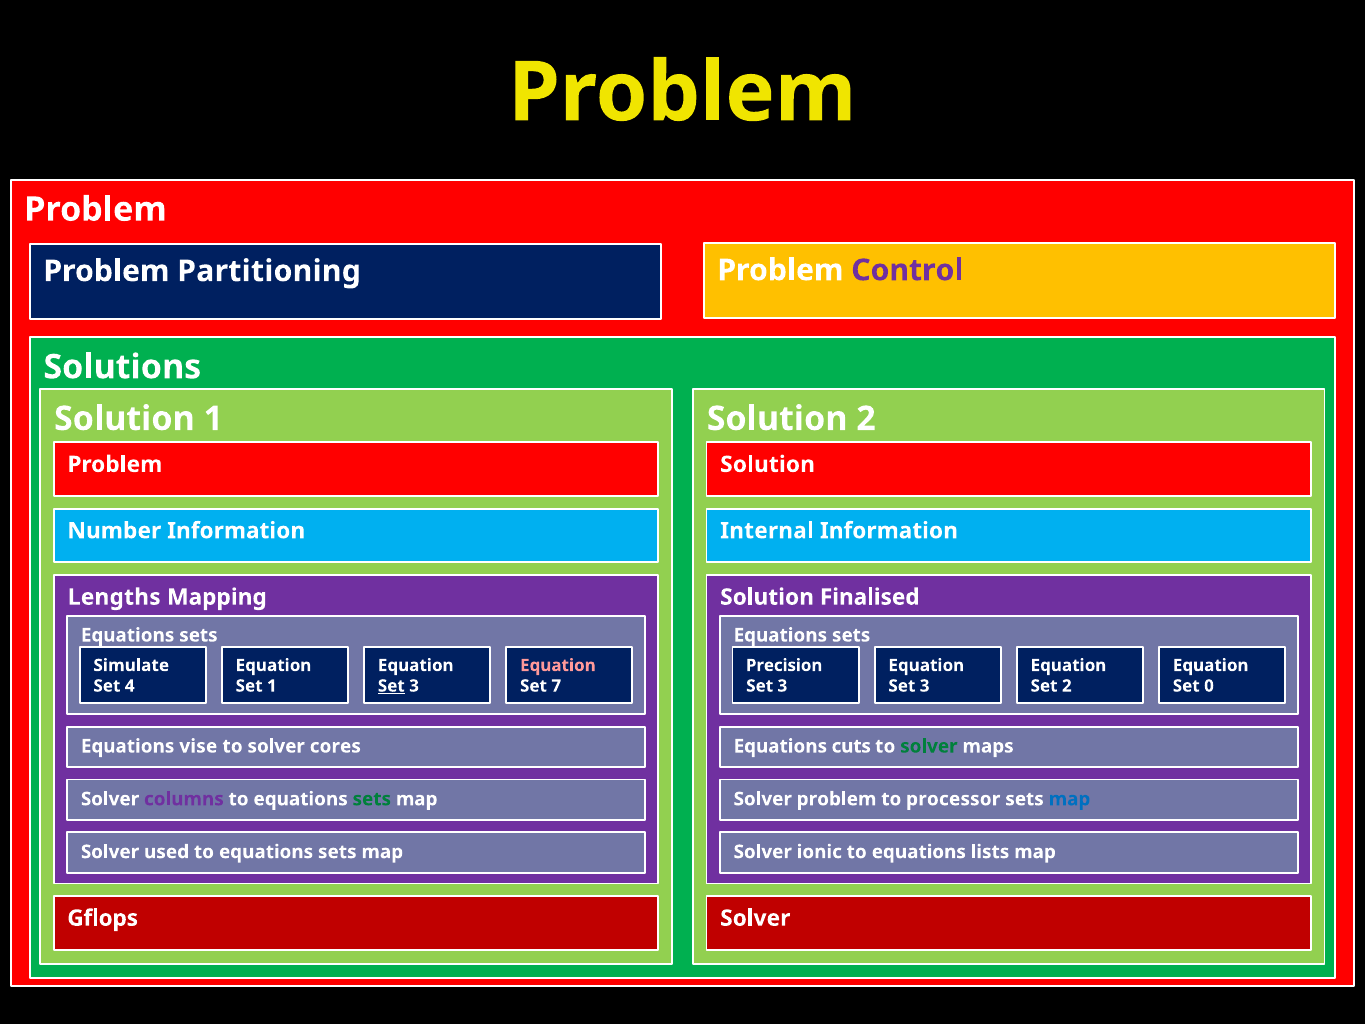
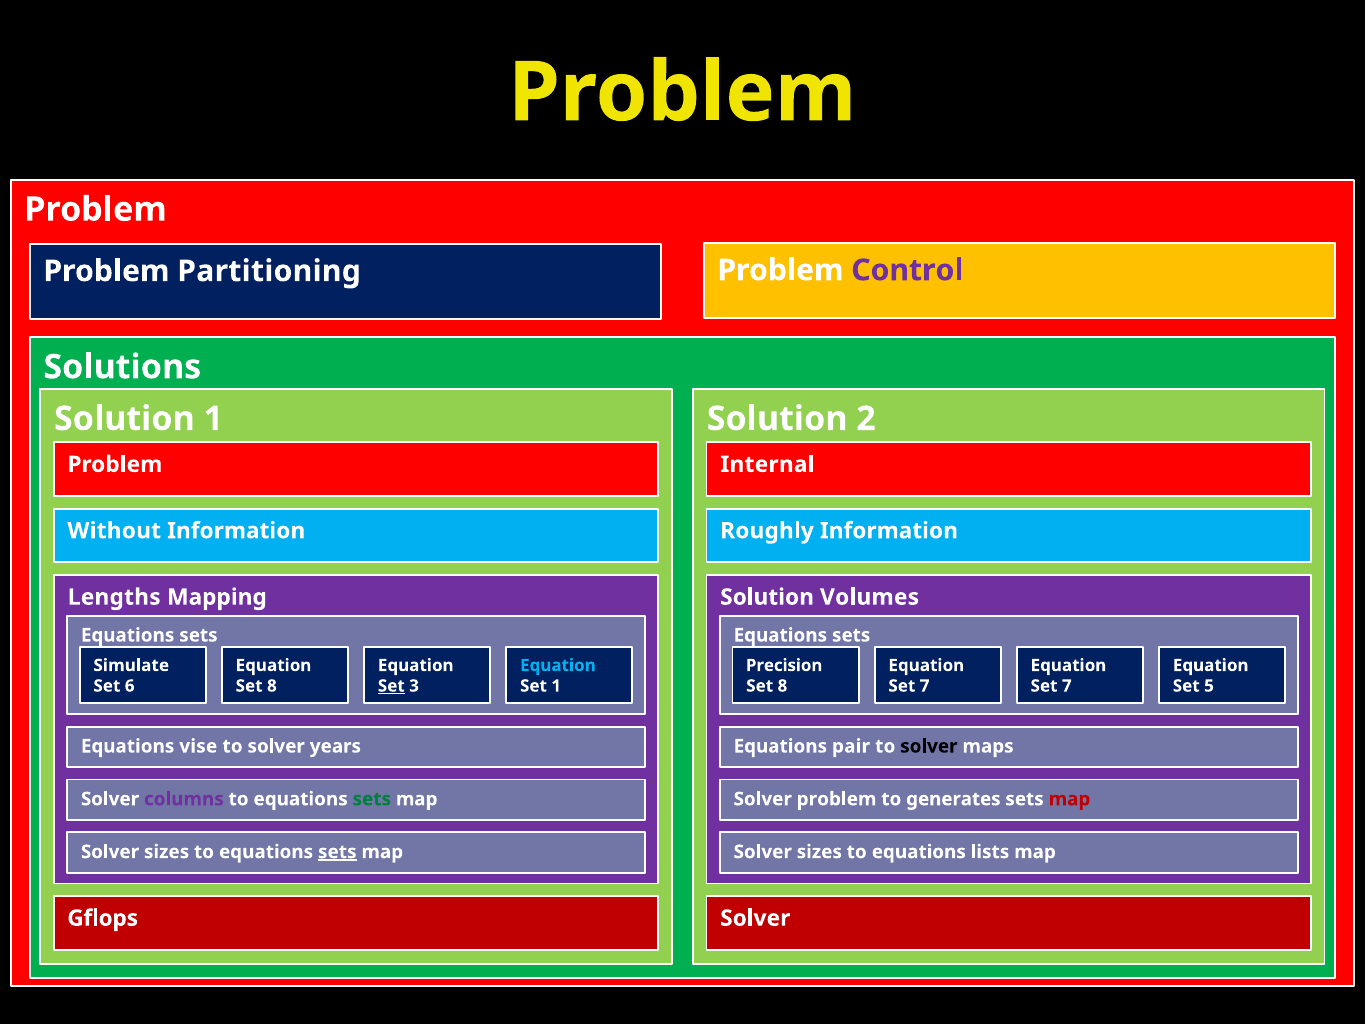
Solution: Solution -> Internal (767, 464)
Number: Number -> Without (114, 531)
Internal: Internal -> Roughly (767, 531)
Finalised: Finalised -> Volumes (870, 597)
Equation colour: pink -> light blue (558, 665)
4: 4 -> 6 (130, 686)
1: 1 -> 8 (272, 686)
Set 7: 7 -> 1 (556, 686)
3: 3 -> 8 (782, 686)
3: 3 -> 7 (925, 686)
2: 2 -> 7 (1067, 686)
0: 0 -> 5 (1209, 686)
cores: cores -> years (335, 746)
cuts: cuts -> pair (851, 746)
solver colour: green -> black (929, 746)
processor: processor -> generates (953, 799)
map colour: blue -> red (1070, 799)
used: used -> sizes (167, 852)
sets underline: none -> present (337, 852)
ionic: ionic -> sizes (819, 852)
